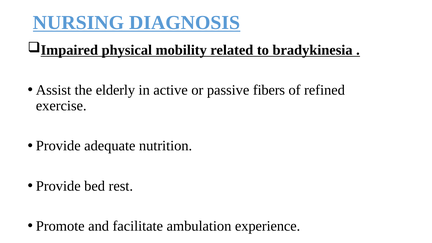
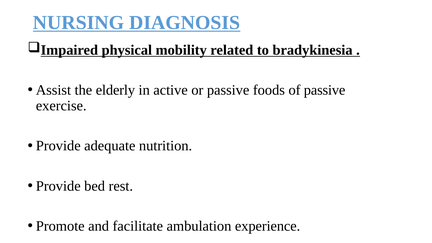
fibers: fibers -> foods (269, 90)
of refined: refined -> passive (325, 90)
